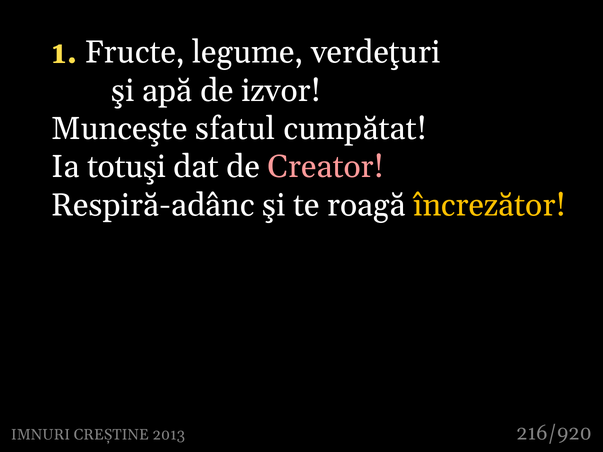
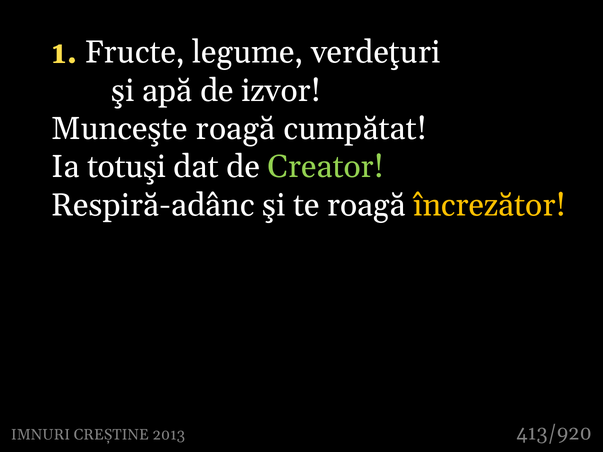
Munceşte sfatul: sfatul -> roagă (236, 129)
Creator colour: pink -> light green (326, 167)
216/920: 216/920 -> 413/920 (554, 433)
